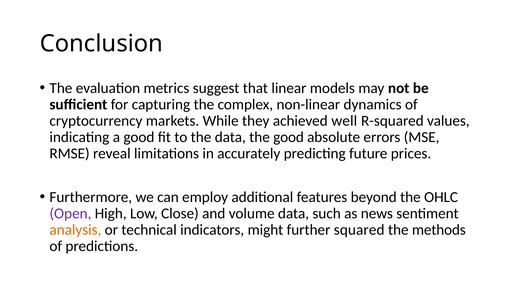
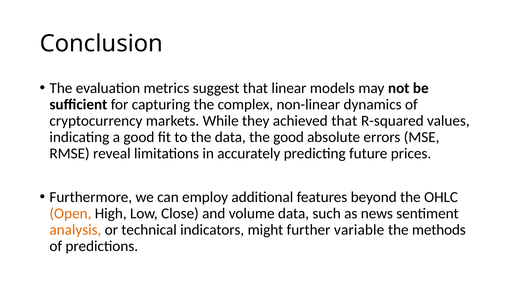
achieved well: well -> that (344, 121)
Open colour: purple -> orange (70, 214)
squared: squared -> variable (359, 230)
